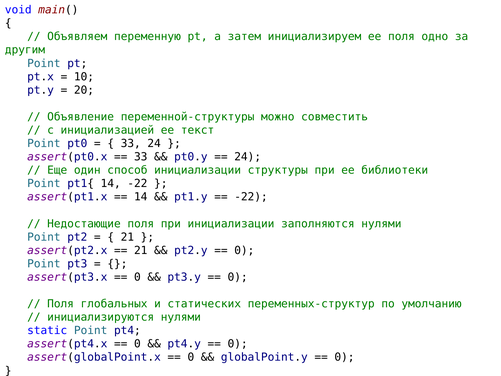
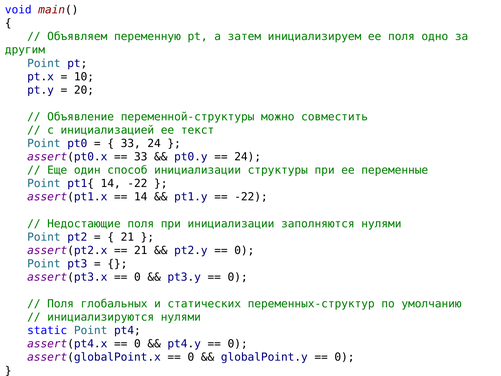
библиотеки: библиотеки -> переменные (395, 170)
